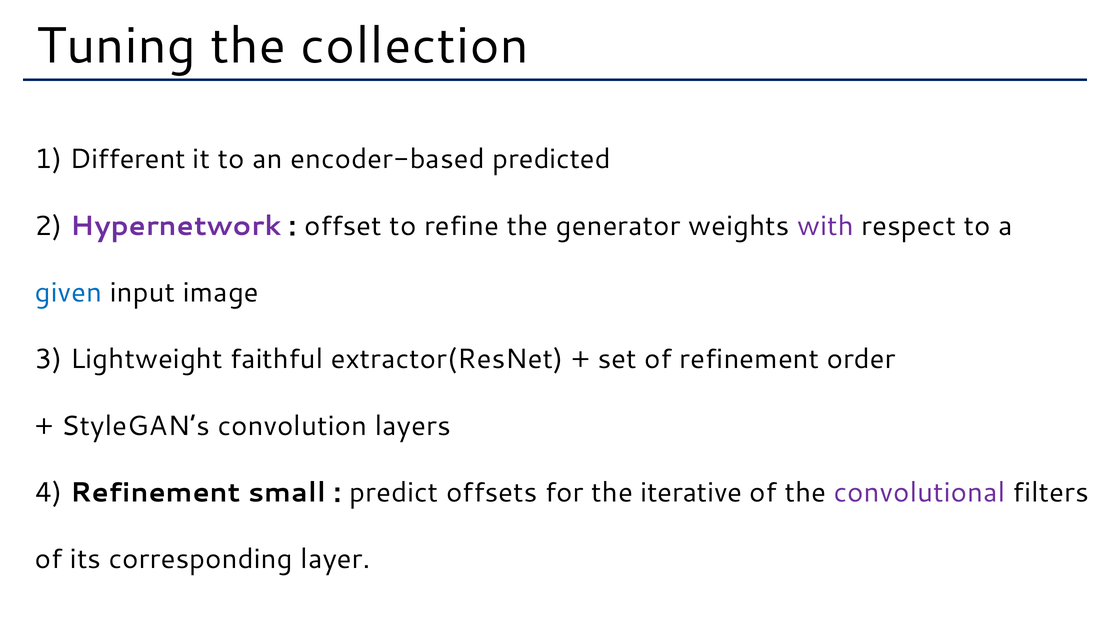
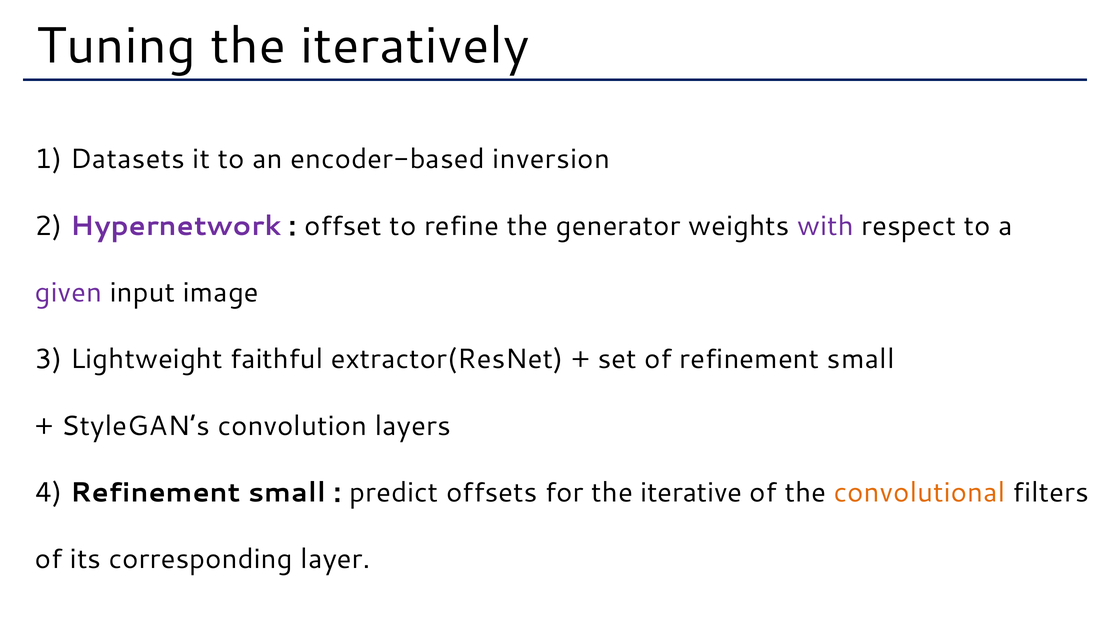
collection: collection -> iteratively (415, 46)
Different: Different -> Datasets (128, 159)
predicted: predicted -> inversion (551, 159)
given colour: blue -> purple (69, 293)
of refinement order: order -> small (861, 360)
convolutional colour: purple -> orange (920, 493)
